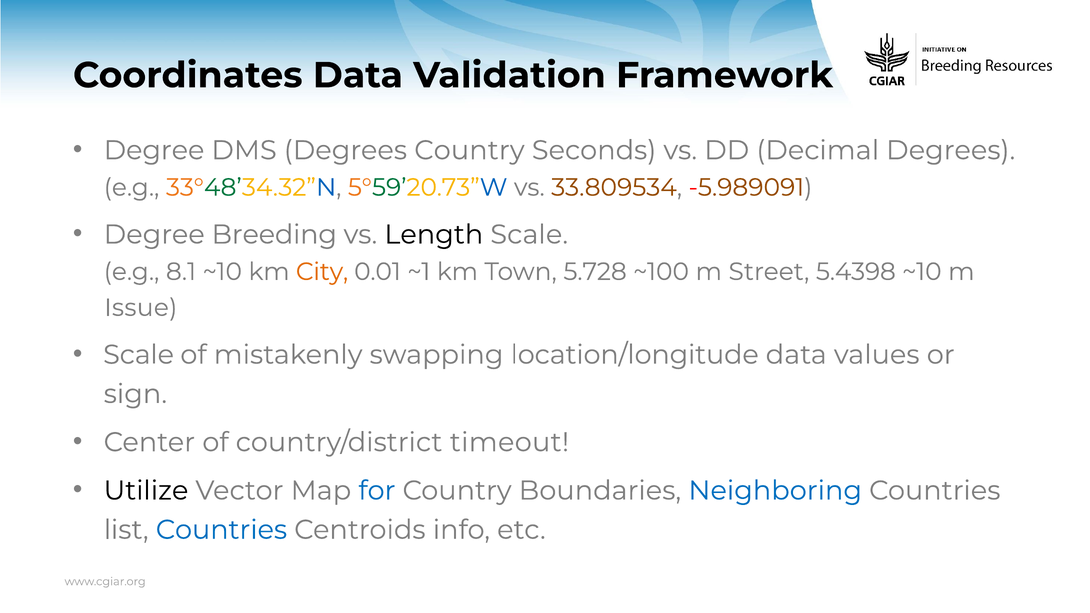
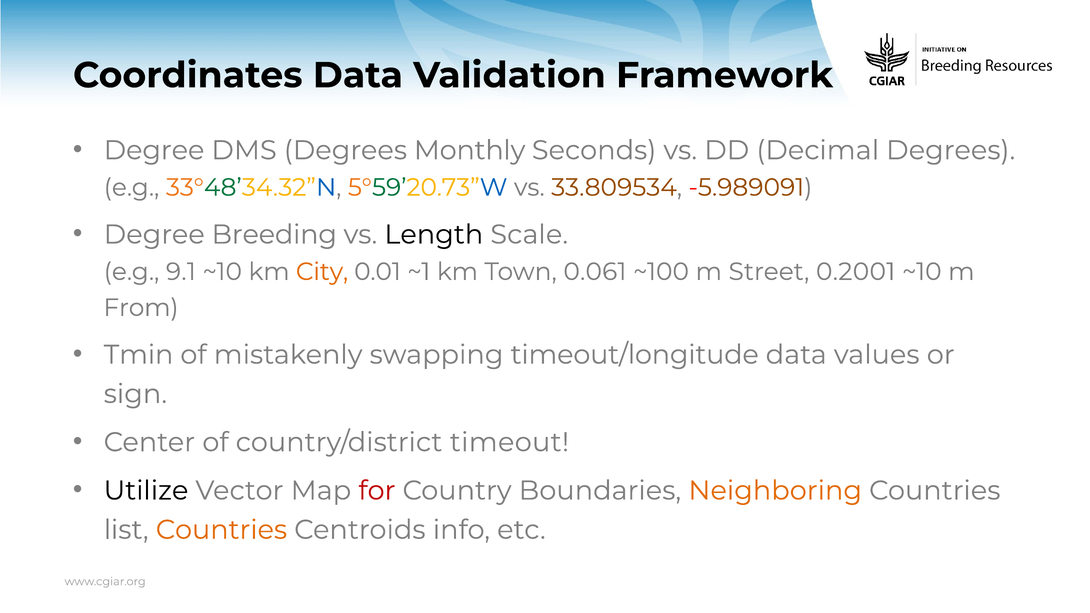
Degrees Country: Country -> Monthly (470, 150)
8.1: 8.1 -> 9.1 (181, 272)
5.728: 5.728 -> 0.061 (595, 272)
5.4398: 5.4398 -> 0.2001 (856, 272)
Issue: Issue -> From (141, 308)
Scale: Scale -> Tmin (139, 355)
location/longitude: location/longitude -> timeout/longitude (635, 355)
for colour: blue -> red (377, 491)
Neighboring colour: blue -> orange (775, 491)
Countries colour: blue -> orange (221, 530)
